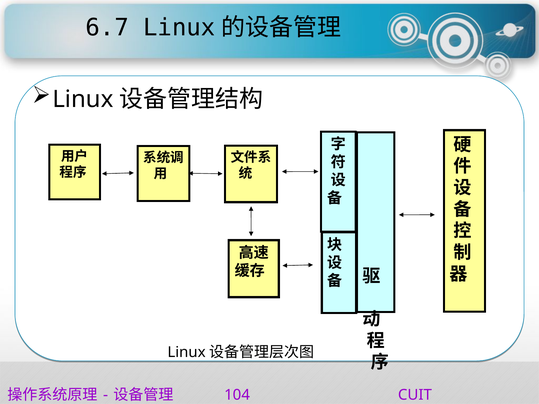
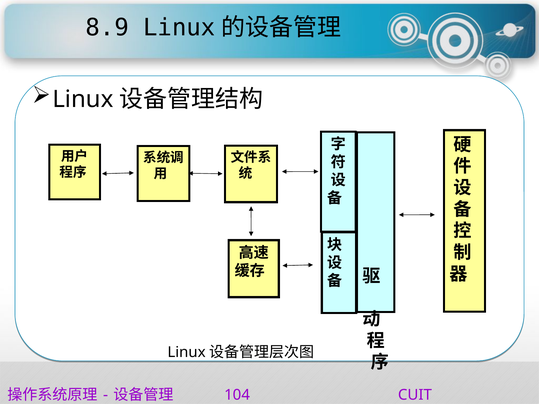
6.7: 6.7 -> 8.9 (107, 28)
